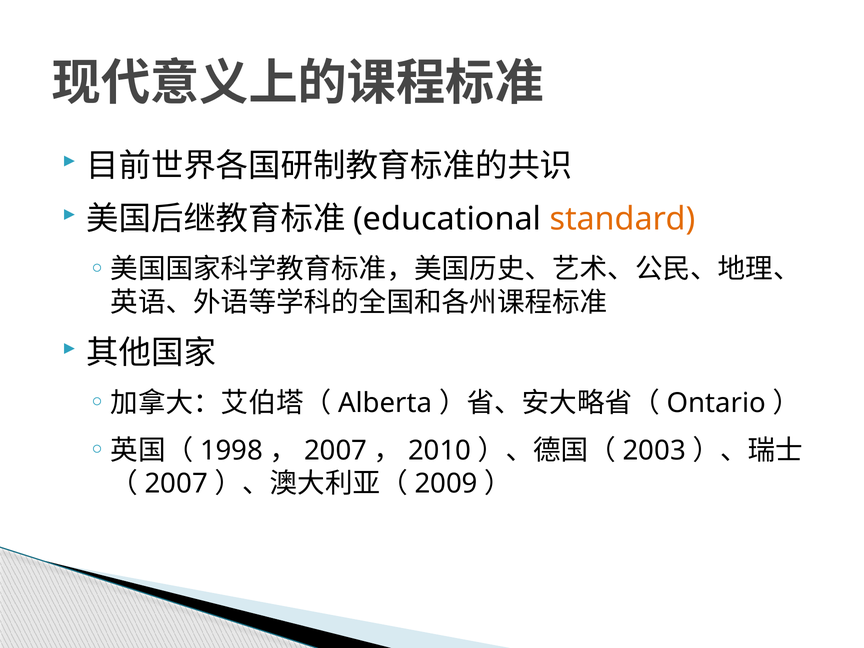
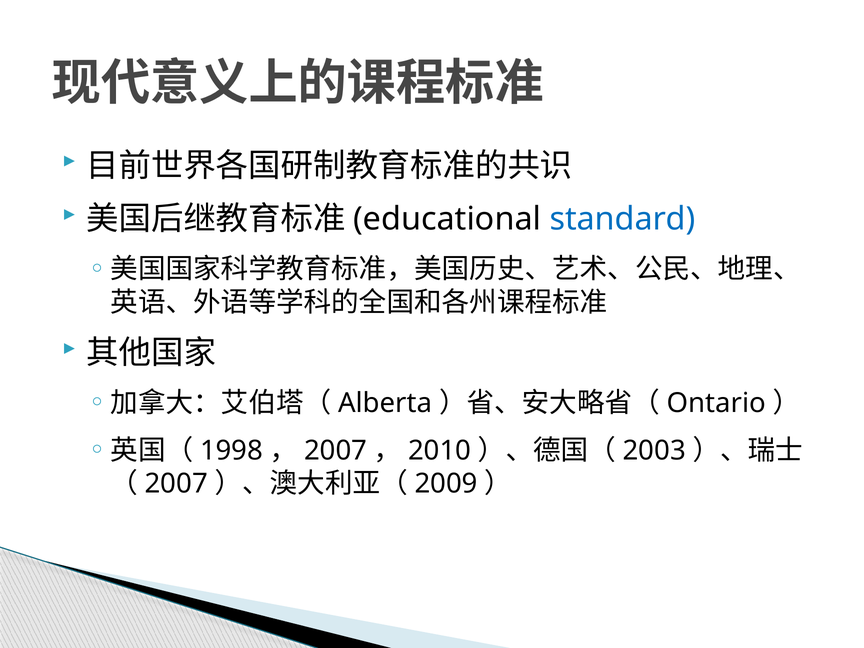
standard colour: orange -> blue (623, 219)
